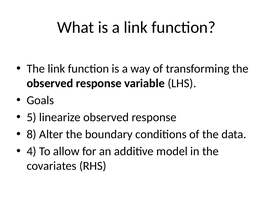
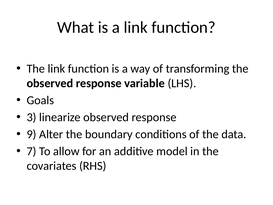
5: 5 -> 3 (32, 117)
8: 8 -> 9 (32, 134)
4: 4 -> 7 (32, 151)
